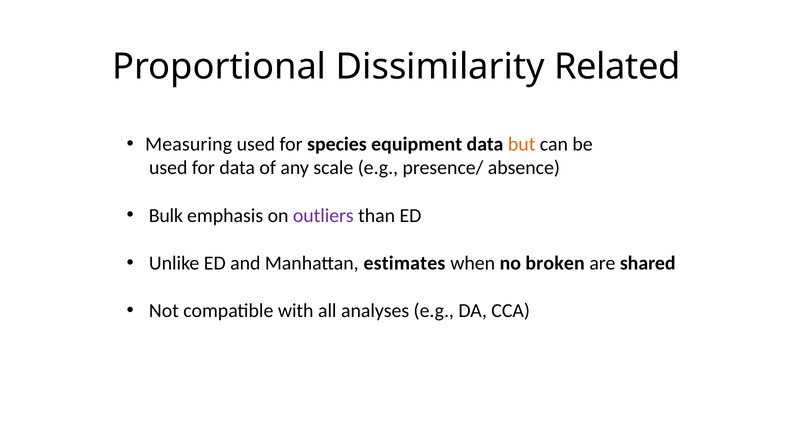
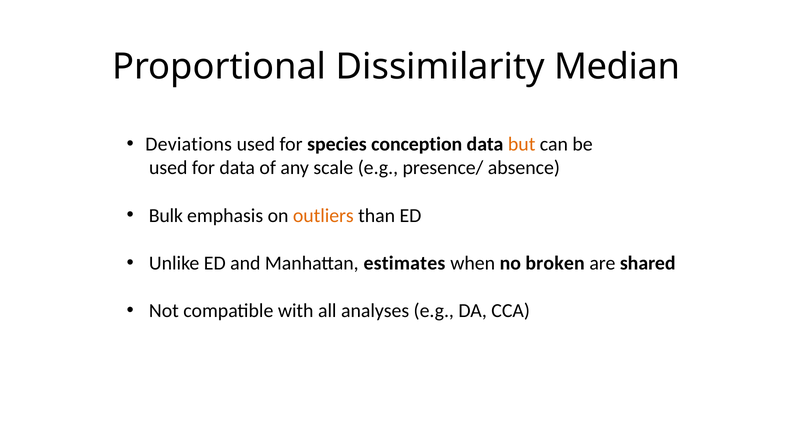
Related: Related -> Median (617, 67)
Measuring: Measuring -> Deviations (189, 144)
equipment: equipment -> conception (417, 144)
outliers colour: purple -> orange (323, 216)
